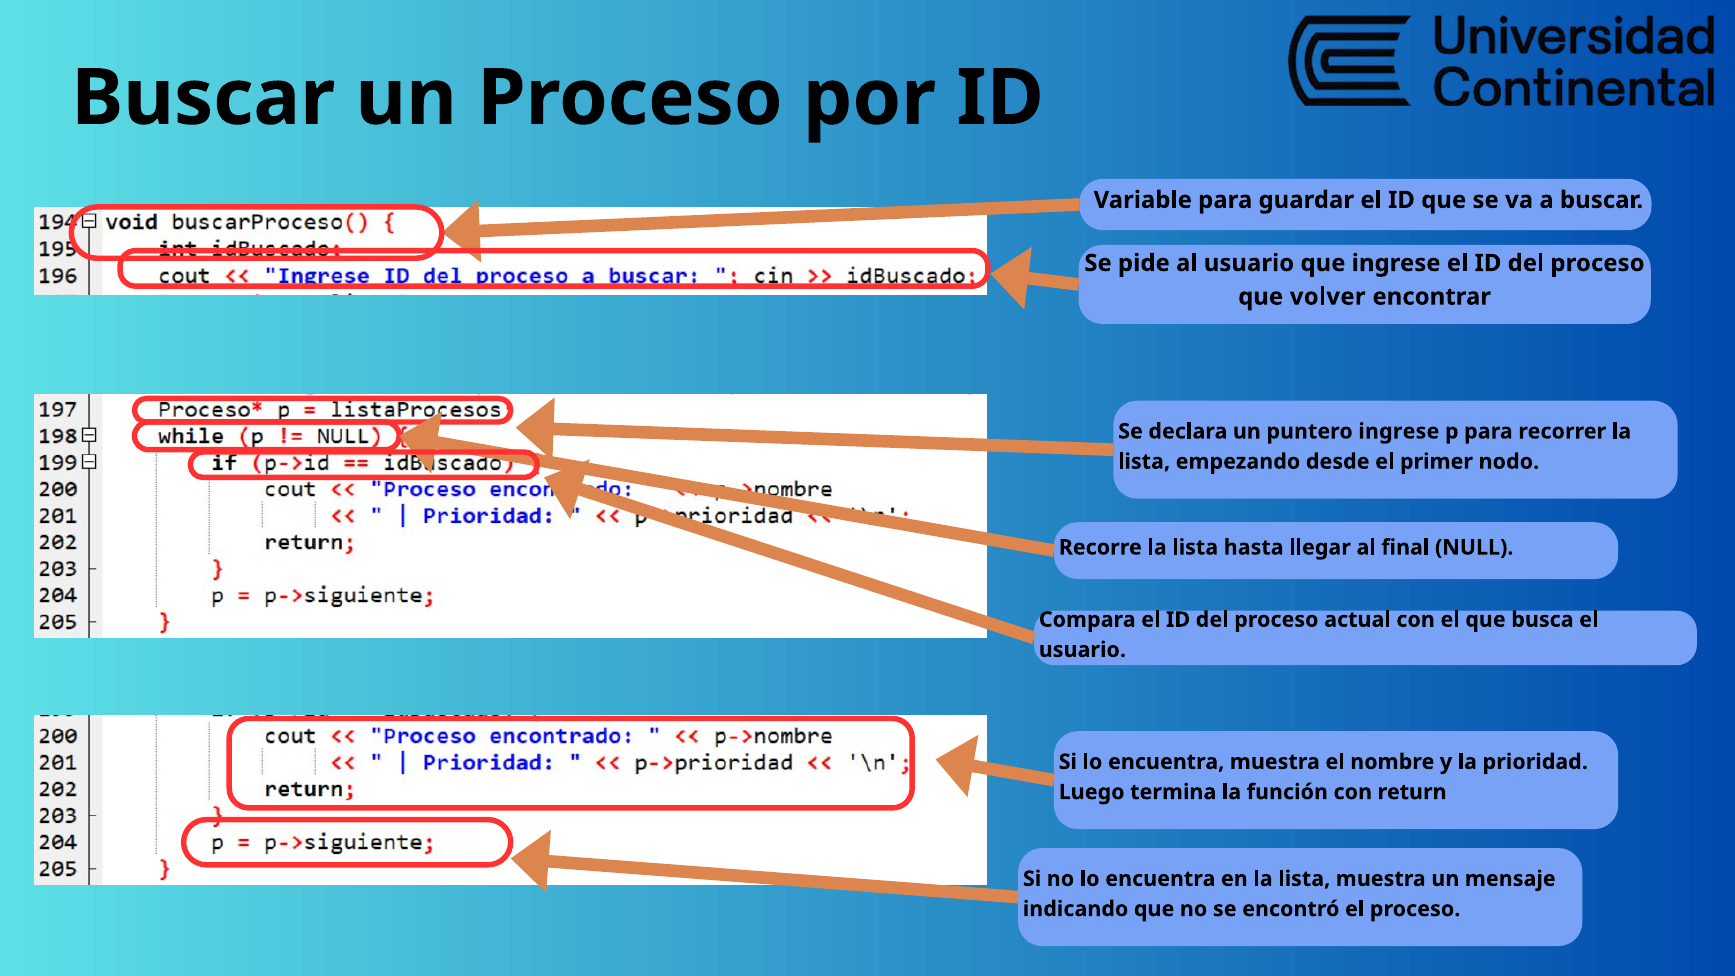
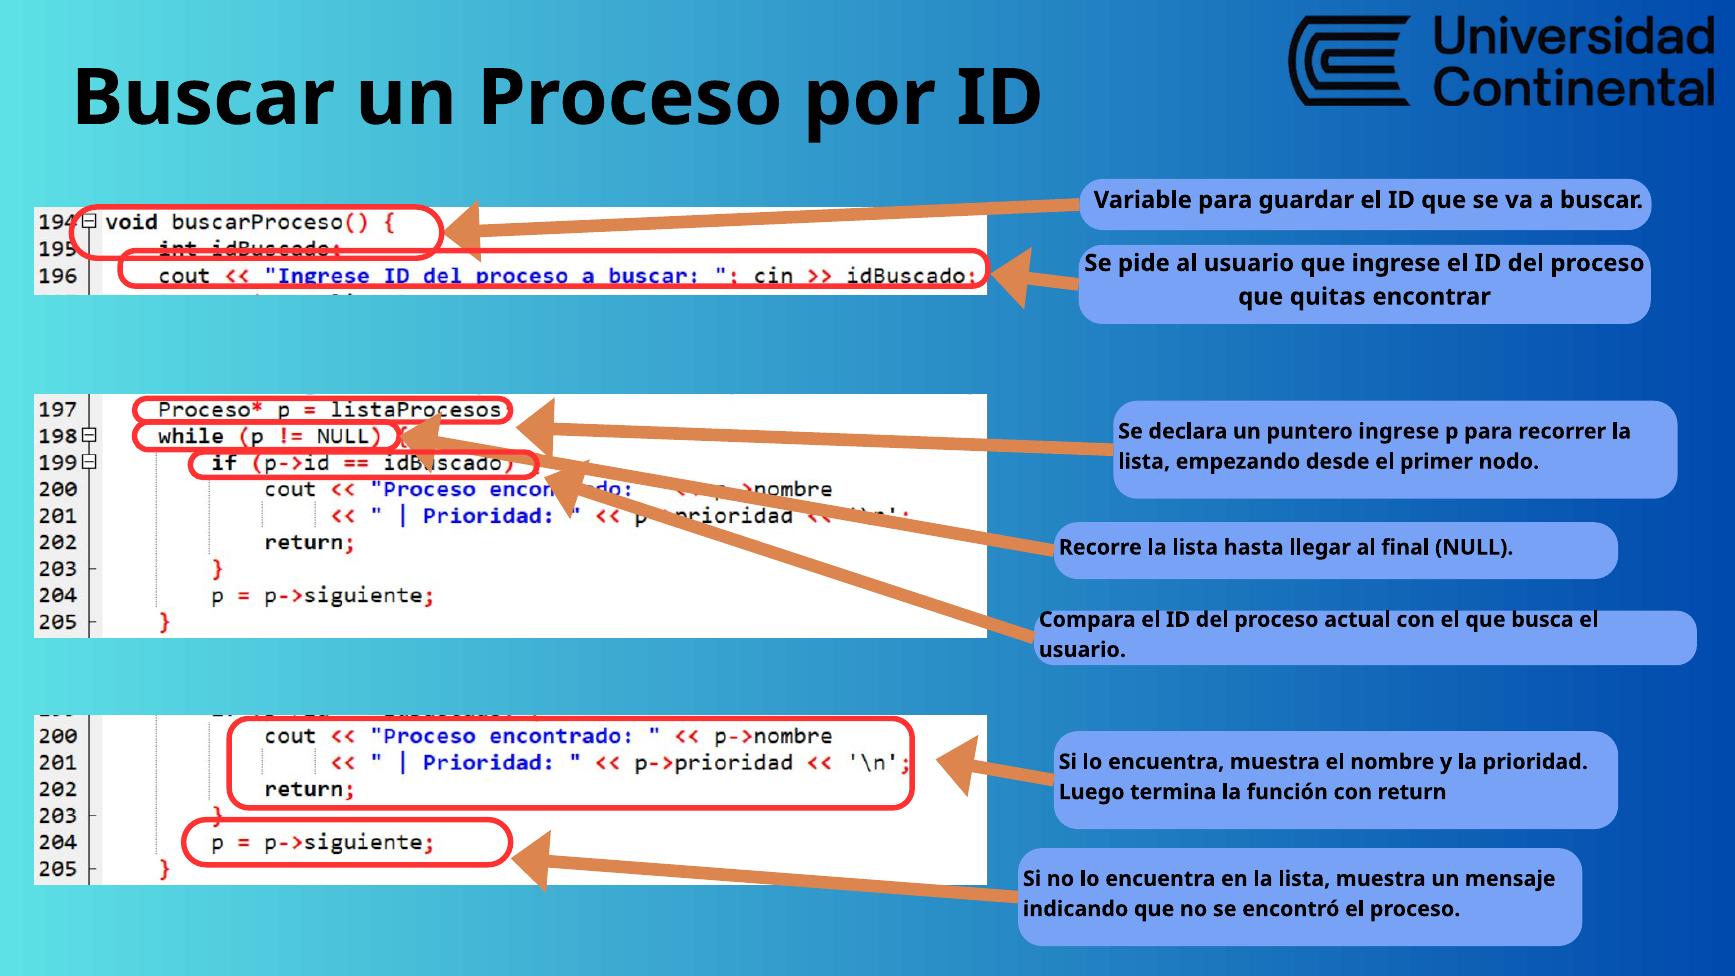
volver: volver -> quitas (1328, 297)
